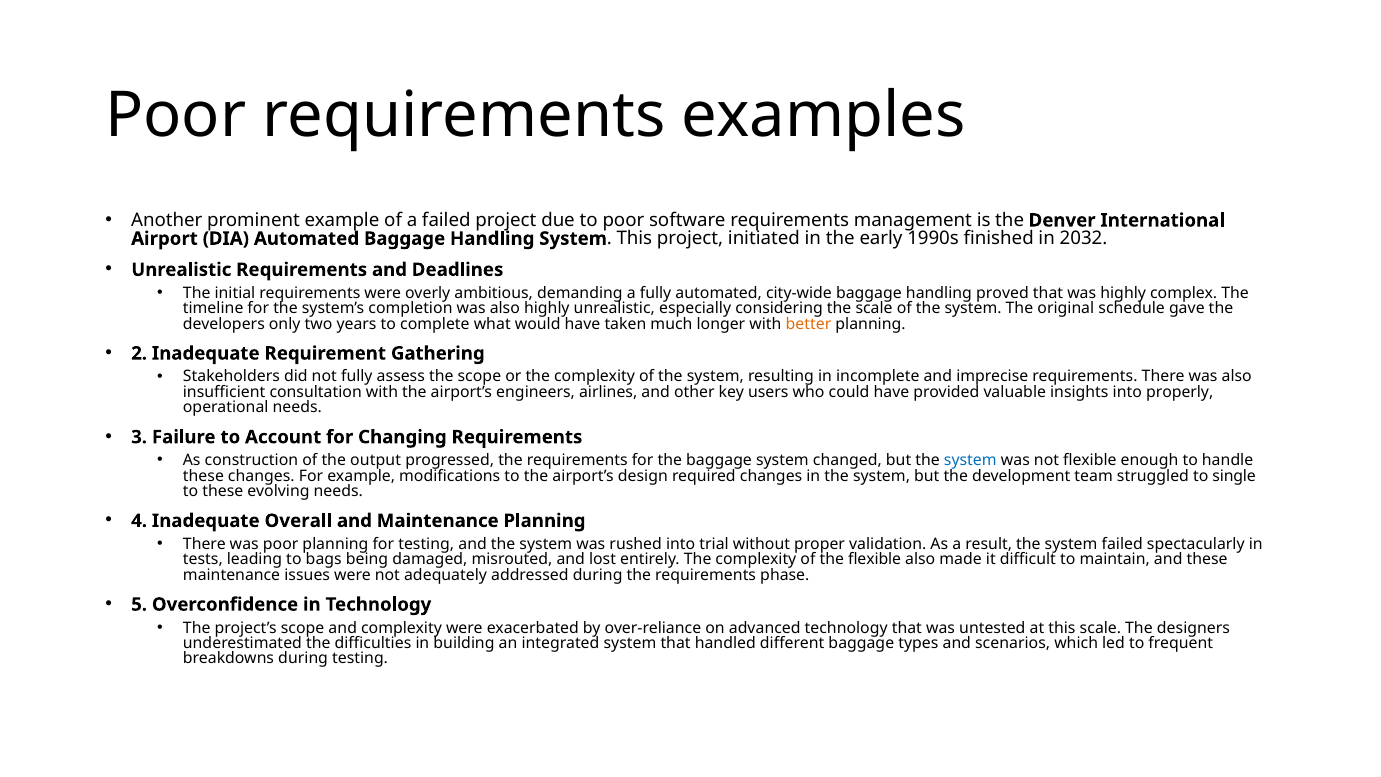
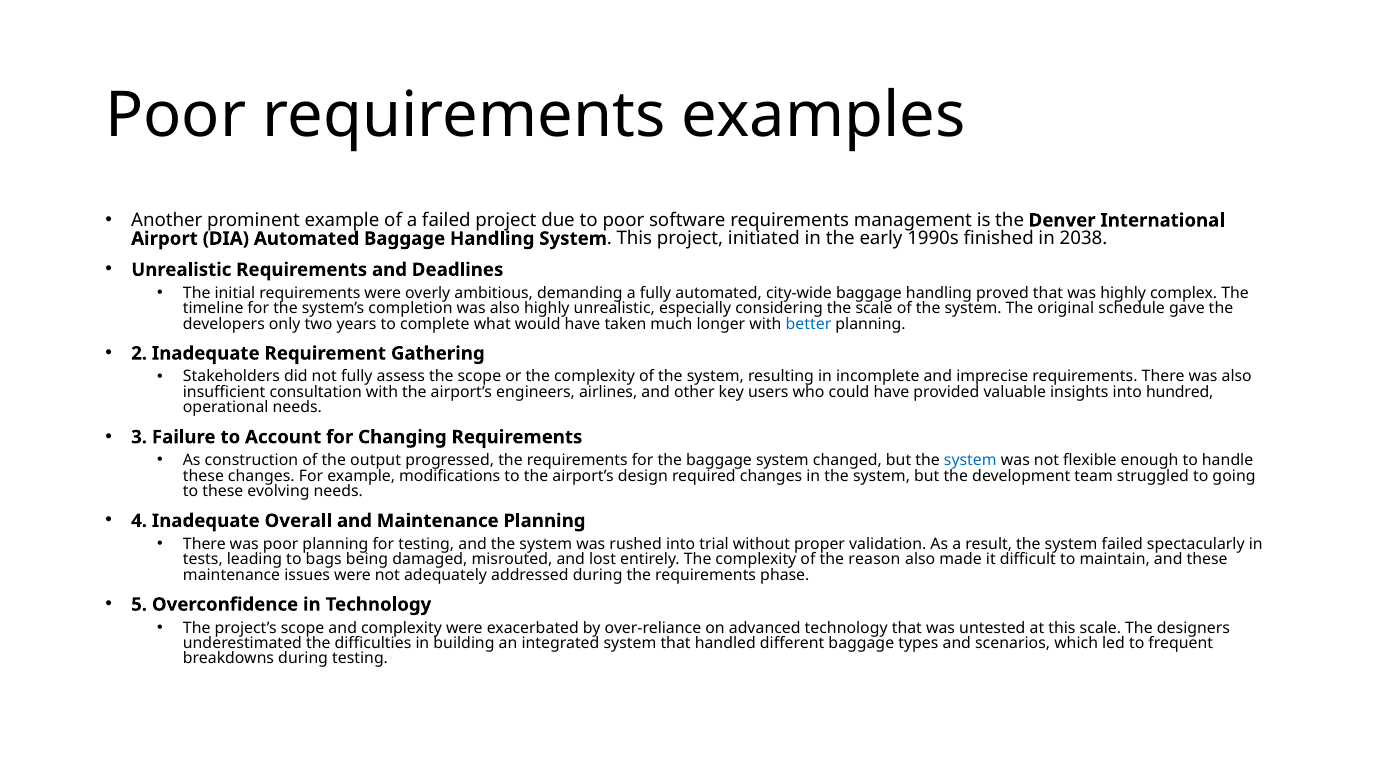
2032: 2032 -> 2038 (1084, 239)
better colour: orange -> blue (808, 324)
properly: properly -> hundred (1180, 392)
single: single -> going (1234, 476)
the flexible: flexible -> reason (874, 559)
